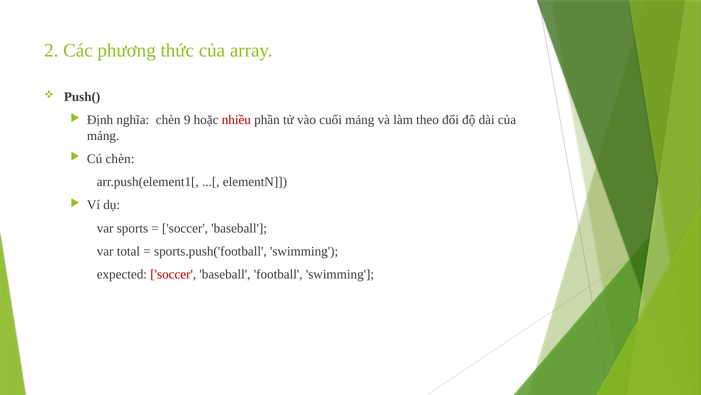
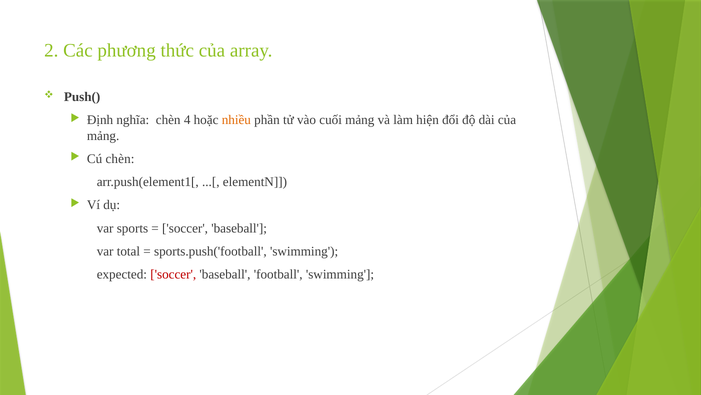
9: 9 -> 4 (187, 120)
nhiều colour: red -> orange (236, 120)
theo: theo -> hiện (428, 120)
